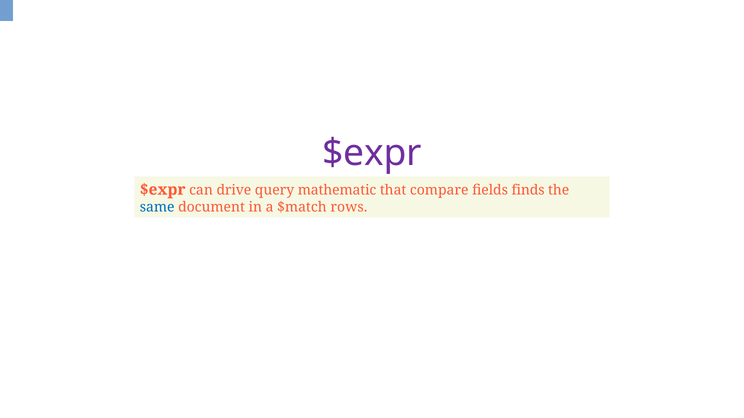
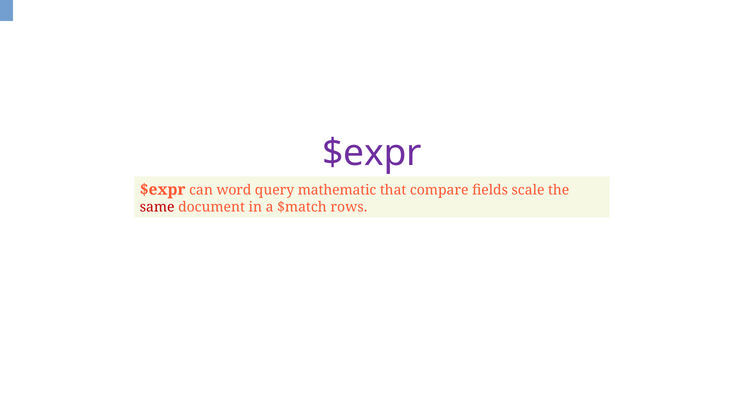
drive: drive -> word (234, 190)
finds: finds -> scale (528, 190)
same colour: blue -> red (157, 207)
